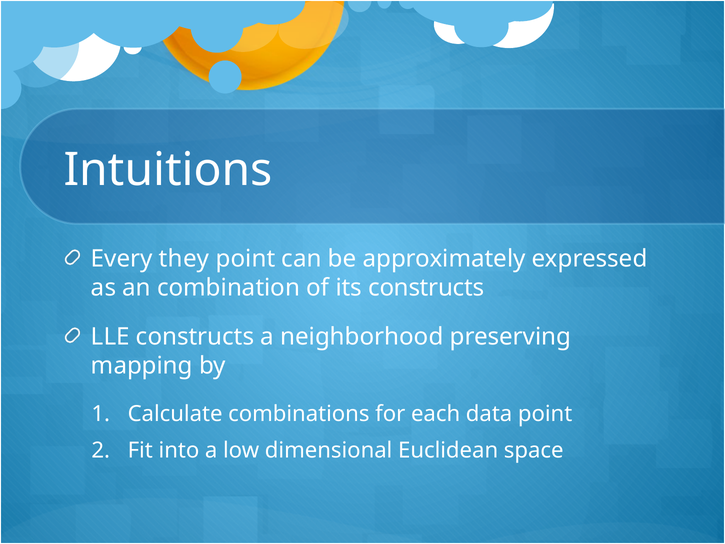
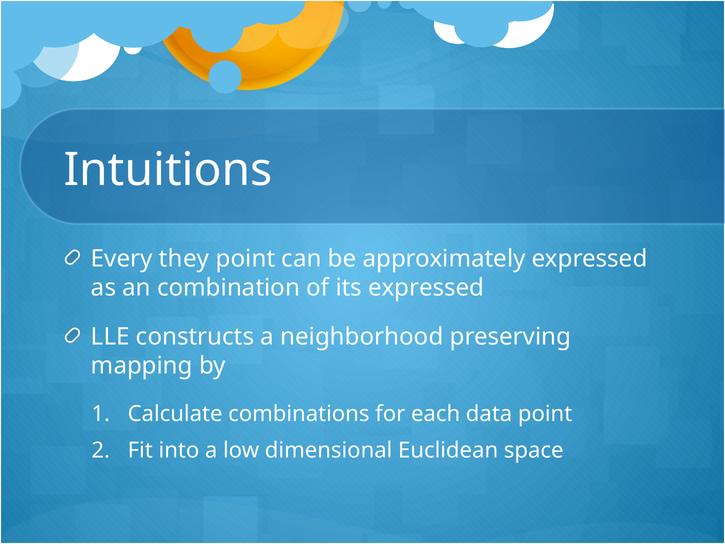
its constructs: constructs -> expressed (426, 288)
